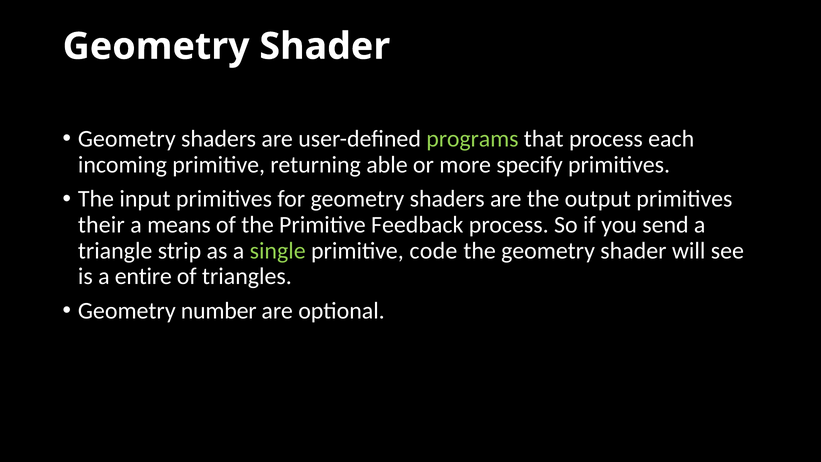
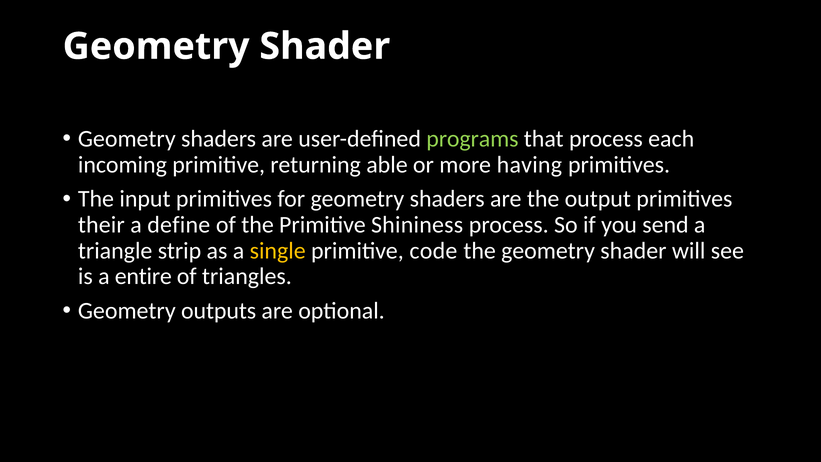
specify: specify -> having (529, 165)
means: means -> define (179, 225)
Feedback: Feedback -> Shininess (417, 225)
single colour: light green -> yellow (278, 251)
number: number -> outputs (219, 311)
